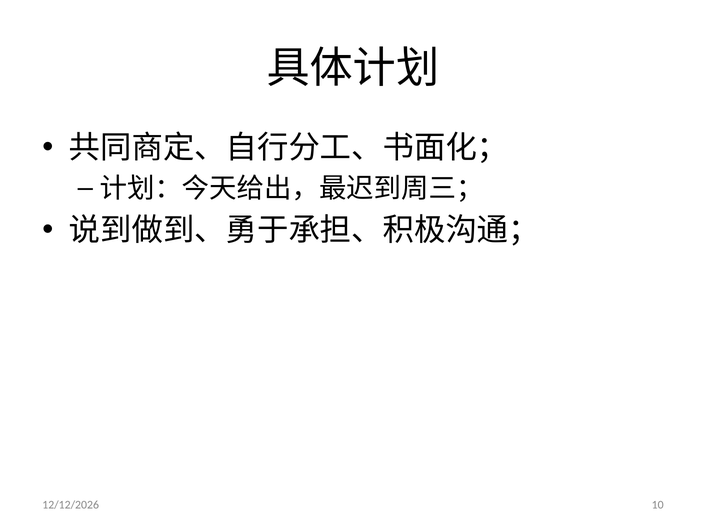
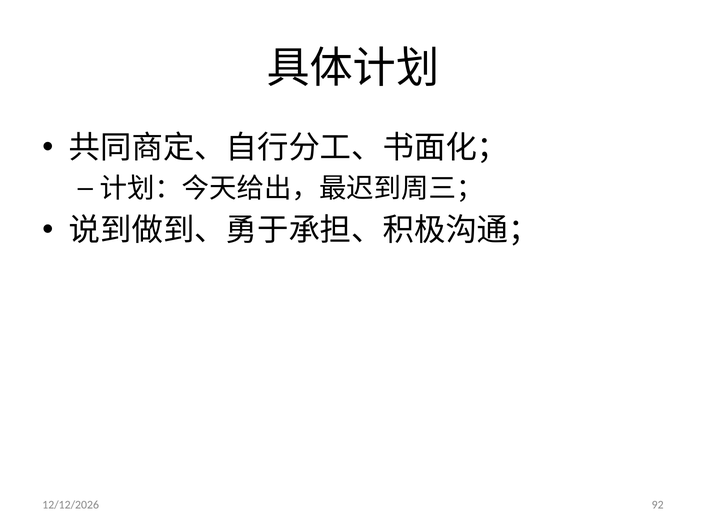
10: 10 -> 92 (658, 506)
